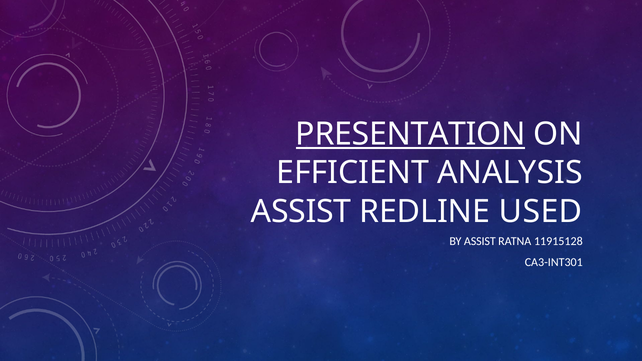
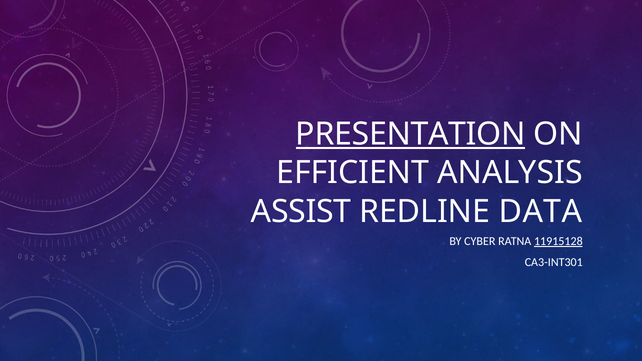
USED: USED -> DATA (540, 211)
BY ASSIST: ASSIST -> CYBER (480, 241)
11915128 underline: none -> present (558, 241)
